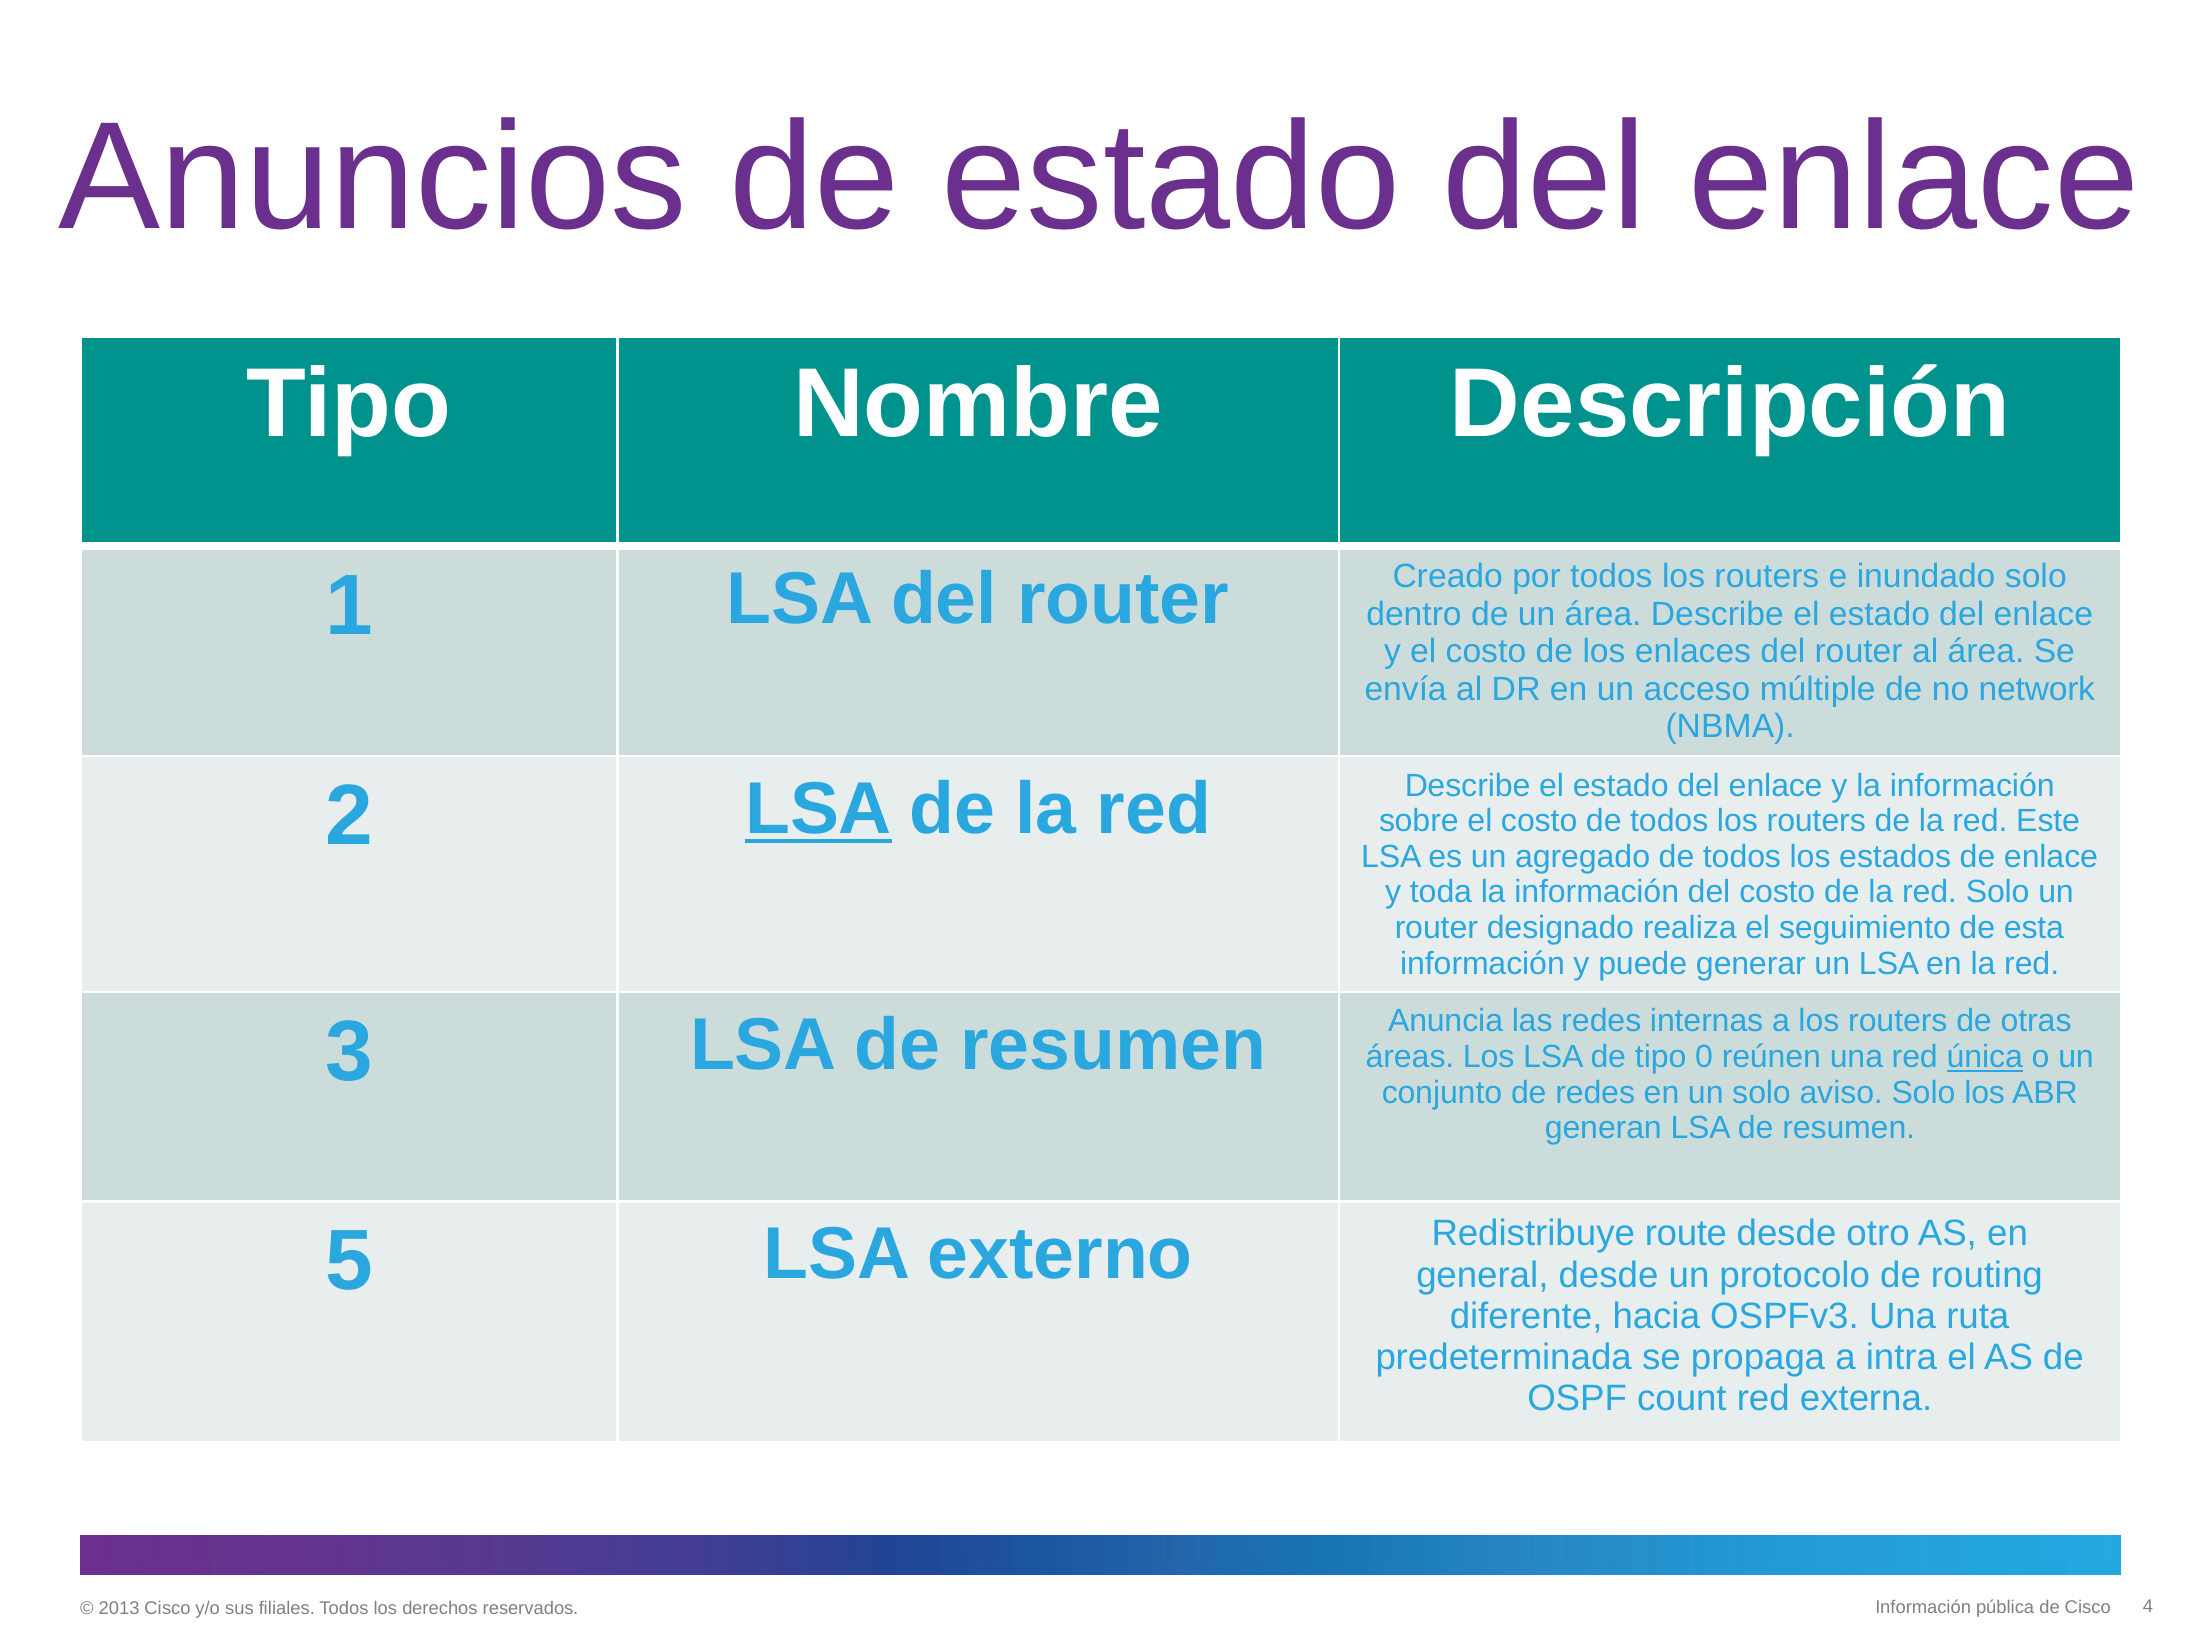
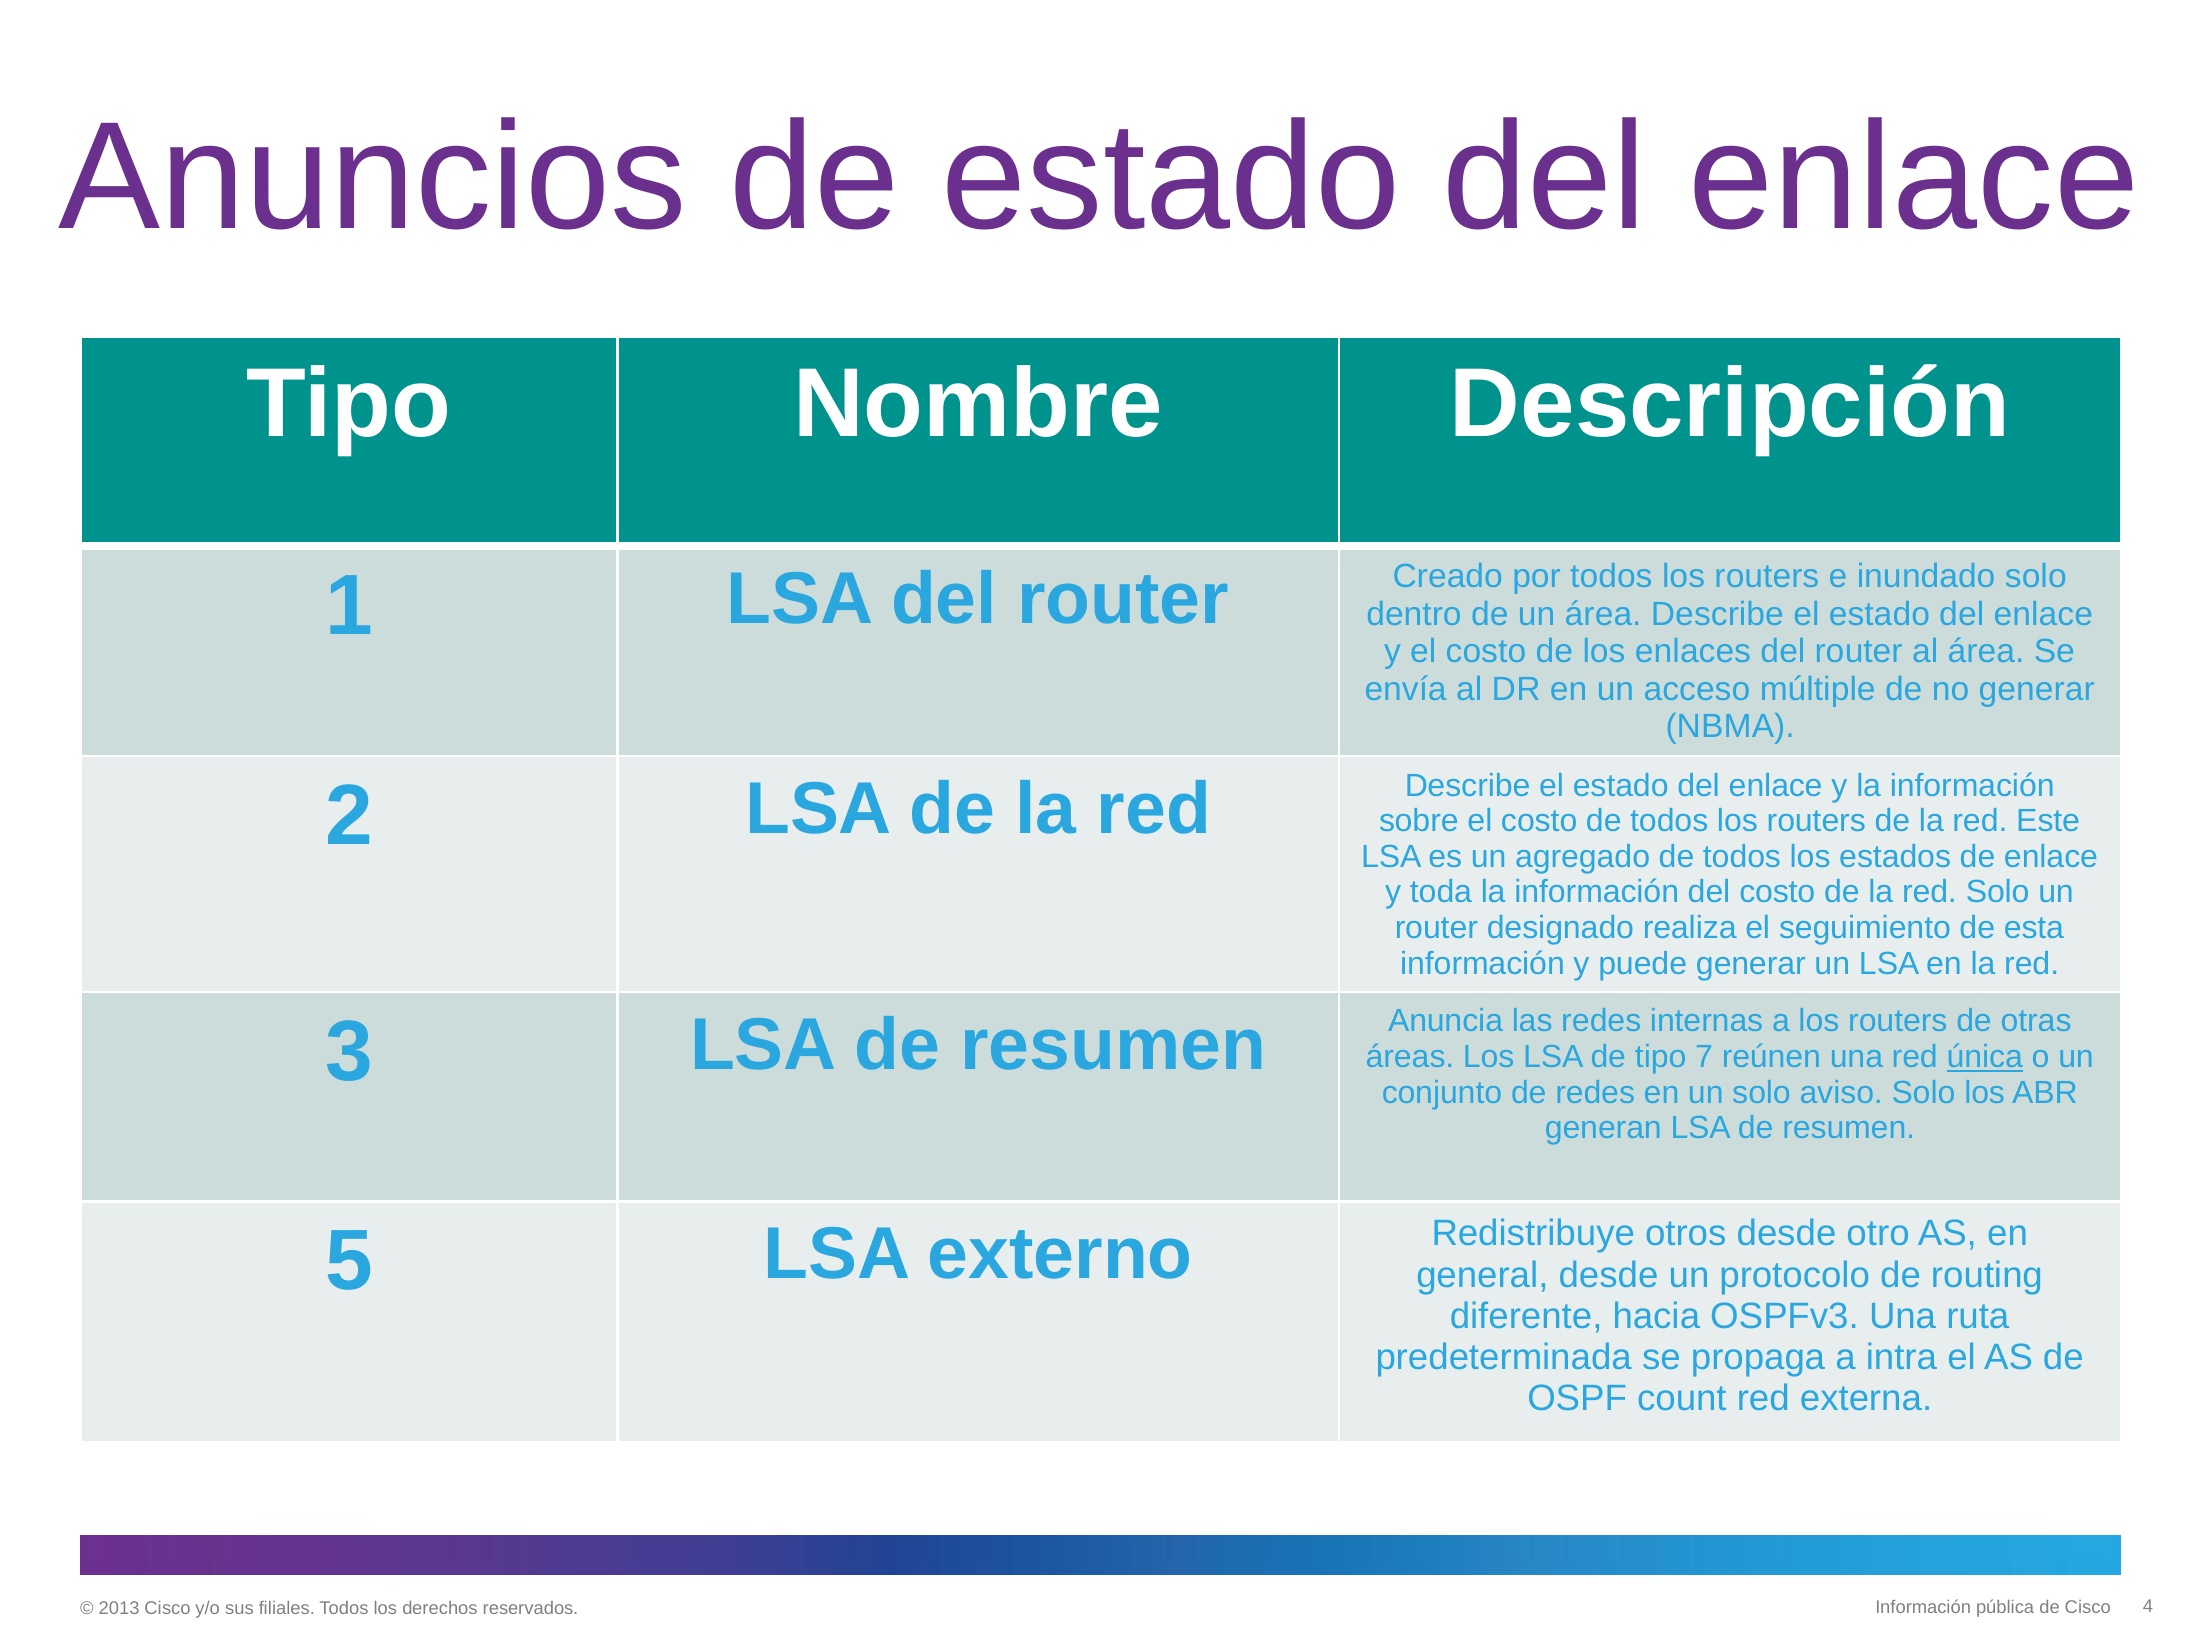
no network: network -> generar (2037, 689)
LSA underline: present -> none (819, 809)
0: 0 -> 7 (1704, 1057)
route: route -> otros (1686, 1234)
